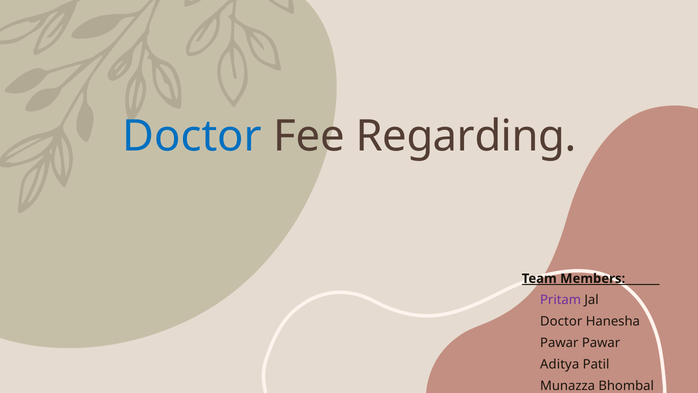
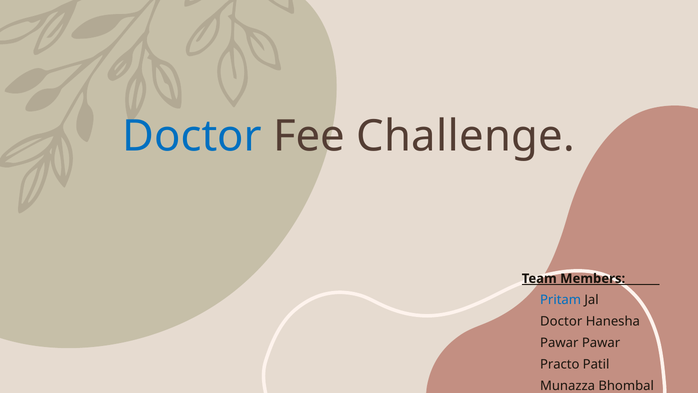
Regarding: Regarding -> Challenge (466, 136)
Pritam colour: purple -> blue (561, 300)
Aditya: Aditya -> Practo (560, 364)
